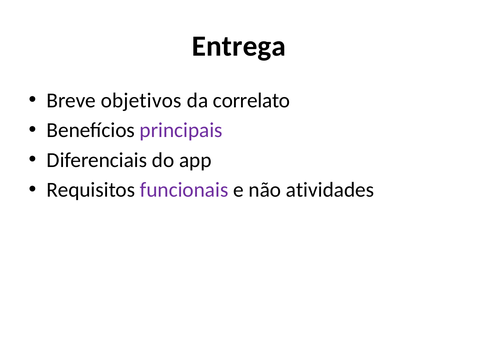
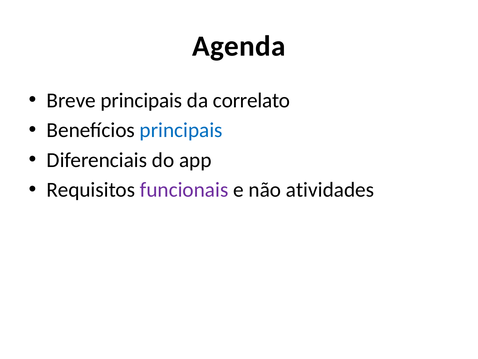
Entrega: Entrega -> Agenda (239, 46)
Breve objetivos: objetivos -> principais (141, 100)
principais colour: purple -> blue (181, 130)
